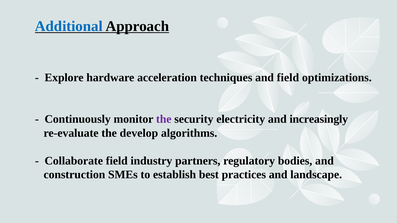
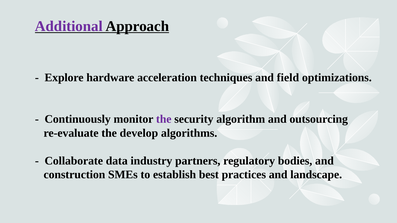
Additional colour: blue -> purple (69, 26)
electricity: electricity -> algorithm (241, 119)
increasingly: increasingly -> outsourcing (319, 119)
Collaborate field: field -> data (117, 161)
